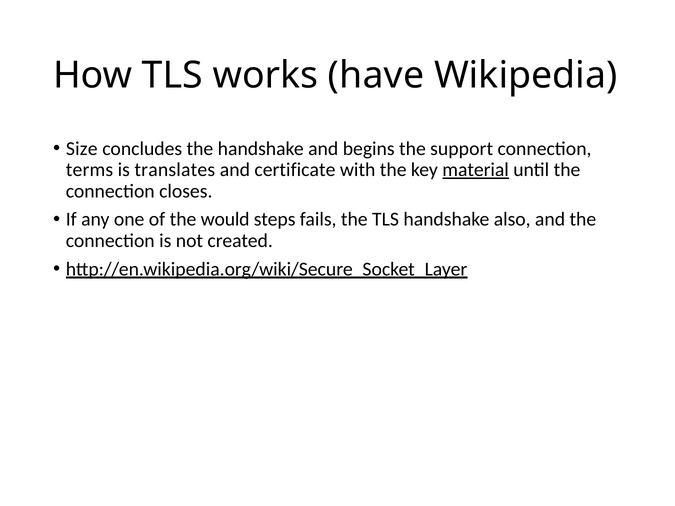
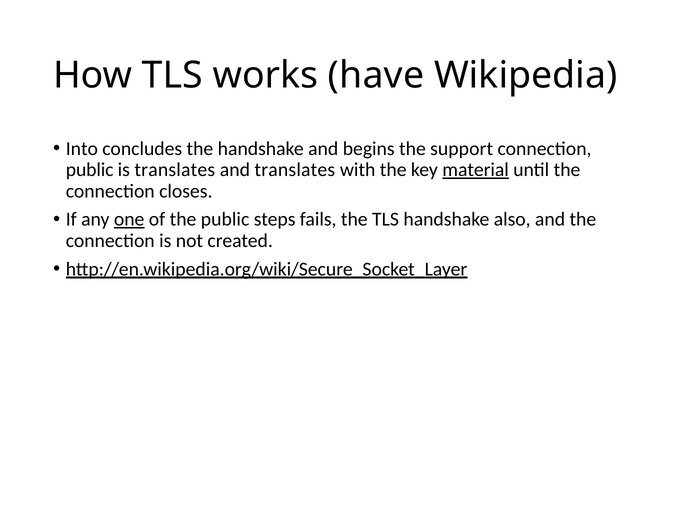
Size: Size -> Into (82, 149)
terms: terms -> public (90, 170)
and certificate: certificate -> translates (295, 170)
one underline: none -> present (129, 219)
the would: would -> public (225, 219)
